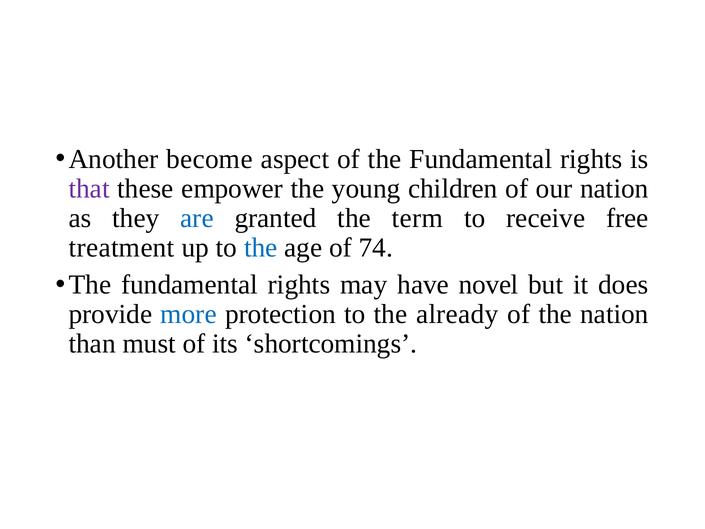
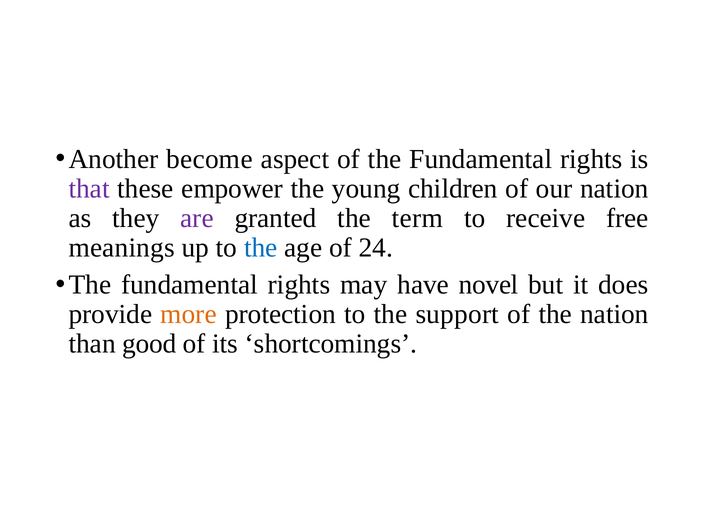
are colour: blue -> purple (197, 218)
treatment: treatment -> meanings (122, 248)
74: 74 -> 24 (376, 248)
more colour: blue -> orange (189, 314)
already: already -> support (457, 314)
must: must -> good (149, 344)
